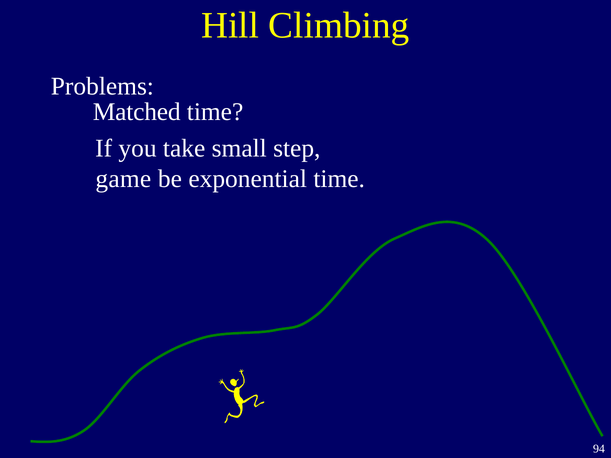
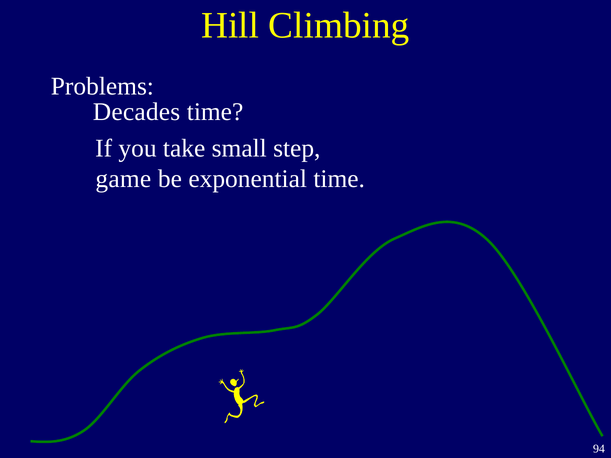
Matched: Matched -> Decades (137, 112)
